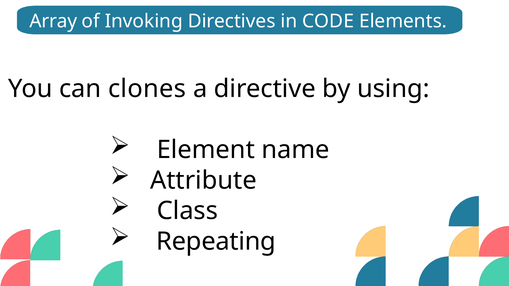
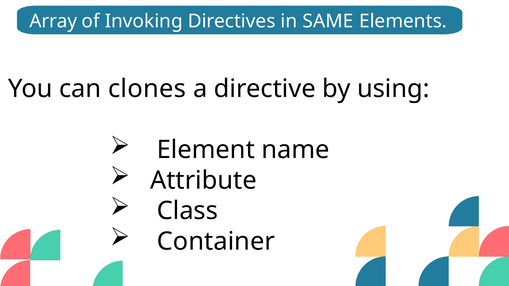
CODE: CODE -> SAME (328, 21)
Repeating: Repeating -> Container (216, 242)
